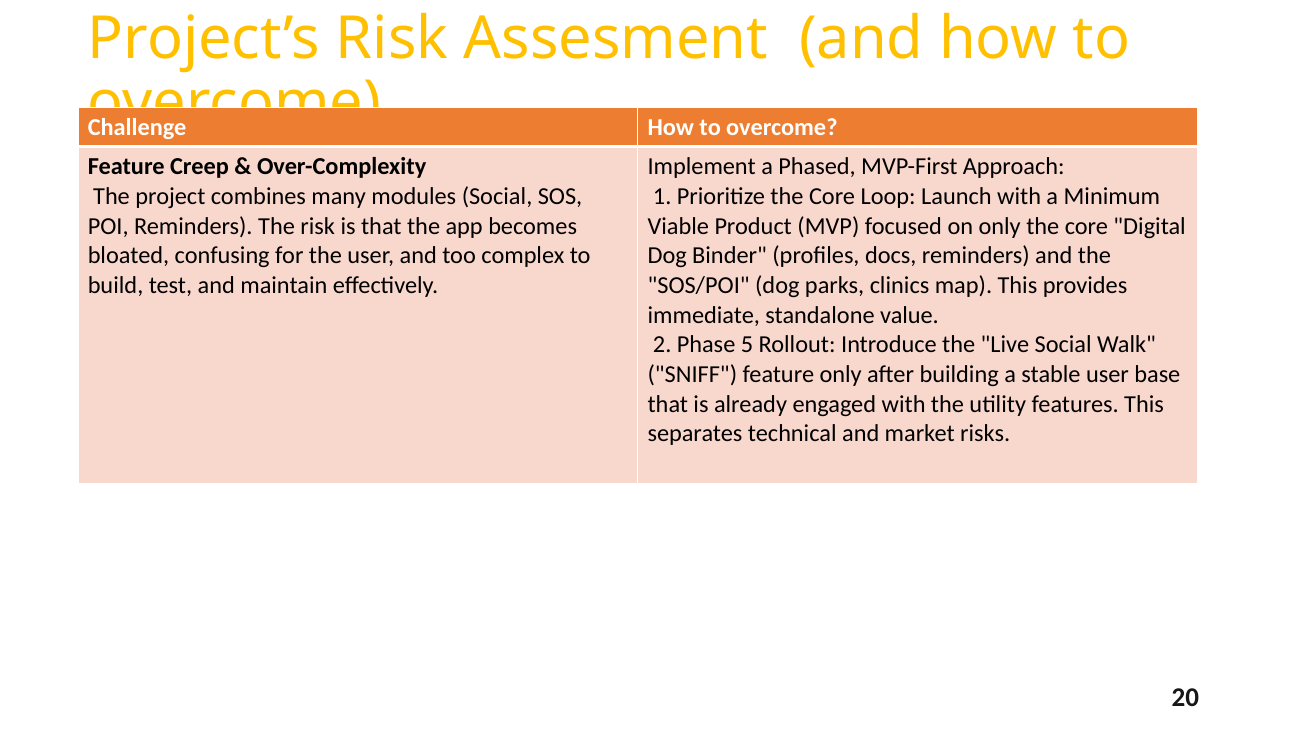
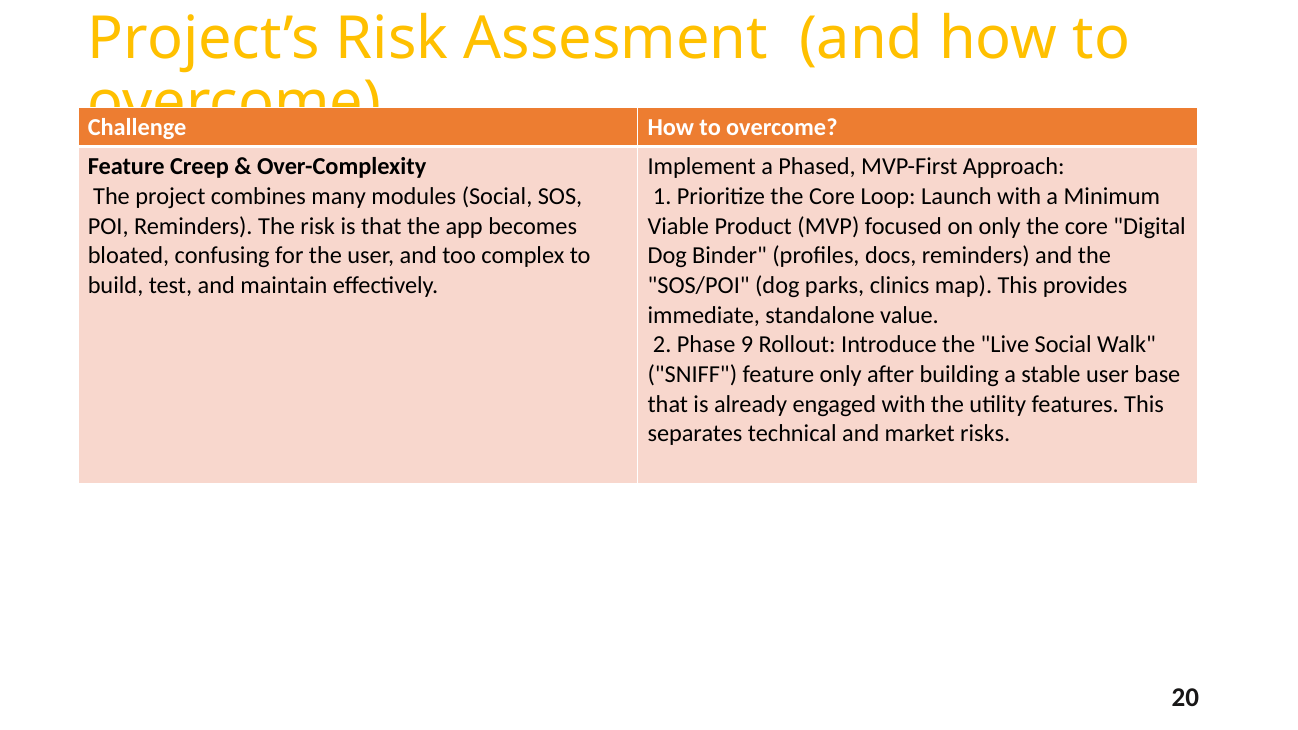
5: 5 -> 9 (747, 345)
